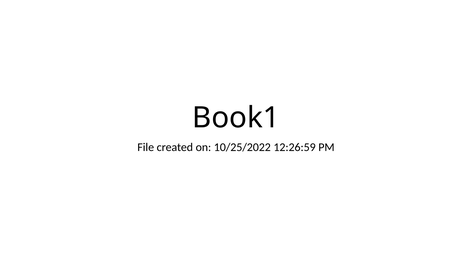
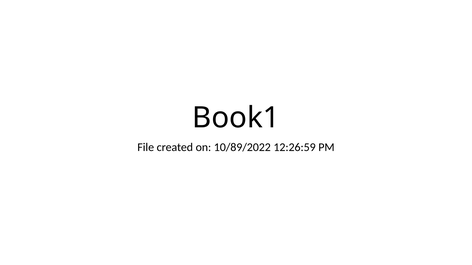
10/25/2022: 10/25/2022 -> 10/89/2022 (242, 148)
